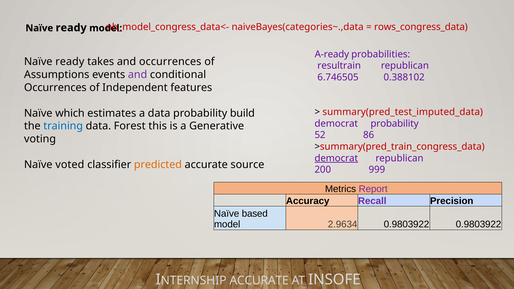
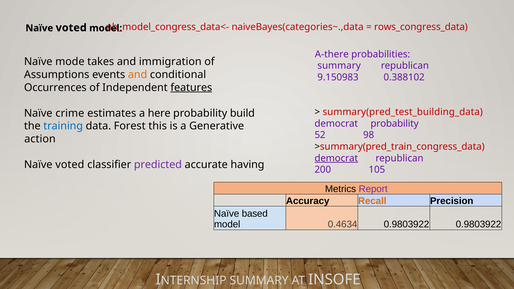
ready: ready -> voted (71, 28)
A-ready: A-ready -> A-there (332, 54)
ready: ready -> mode (70, 62)
and occurrences: occurrences -> immigration (170, 62)
resultrain: resultrain -> summary (339, 66)
and colour: purple -> orange (138, 75)
6.746505: 6.746505 -> 9.150983 (338, 77)
features underline: none -> present (191, 88)
summary(pred_test_imputed_data: summary(pred_test_imputed_data -> summary(pred_test_building_data (403, 112)
which: which -> crime (70, 113)
a data: data -> here (159, 113)
86: 86 -> 98 (369, 135)
voting: voting -> action (40, 139)
predicted colour: orange -> purple (158, 165)
source: source -> having (247, 165)
999: 999 -> 105 (377, 170)
Recall colour: purple -> orange (372, 201)
2.9634: 2.9634 -> 0.4634 (343, 225)
ACCURATE: ACCURATE -> SUMMARY (259, 281)
